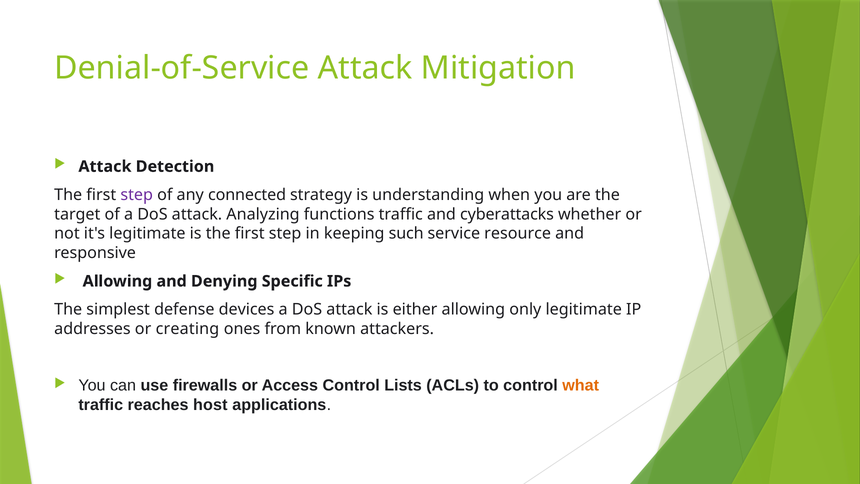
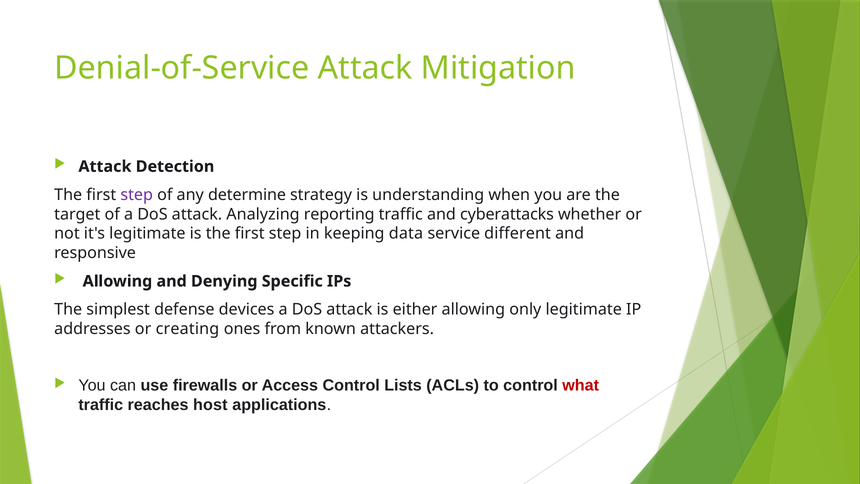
connected: connected -> determine (247, 195)
functions: functions -> reporting (339, 214)
such: such -> data (406, 233)
resource: resource -> different (518, 233)
what colour: orange -> red (581, 385)
